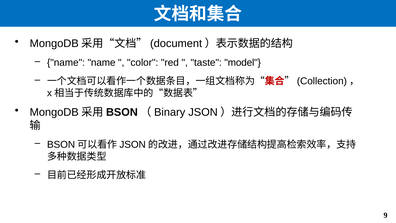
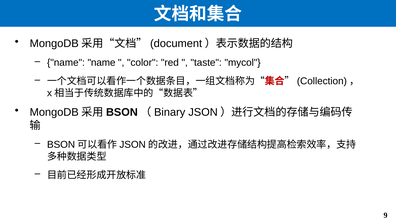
model: model -> mycol (243, 63)
